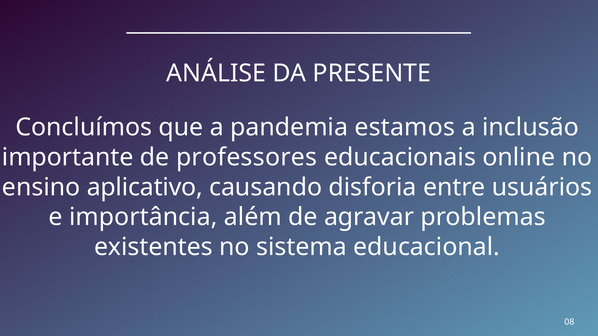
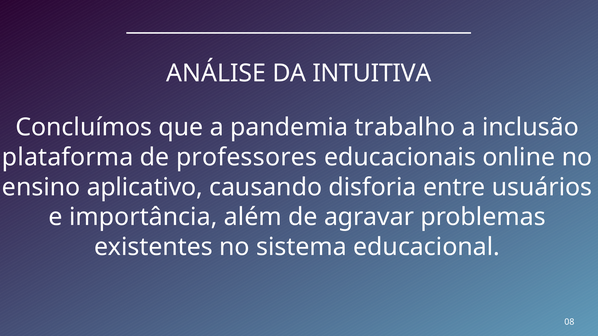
PRESENTE: PRESENTE -> INTUITIVA (372, 73)
estamos: estamos -> trabalho (405, 128)
importante: importante -> plataforma (68, 157)
